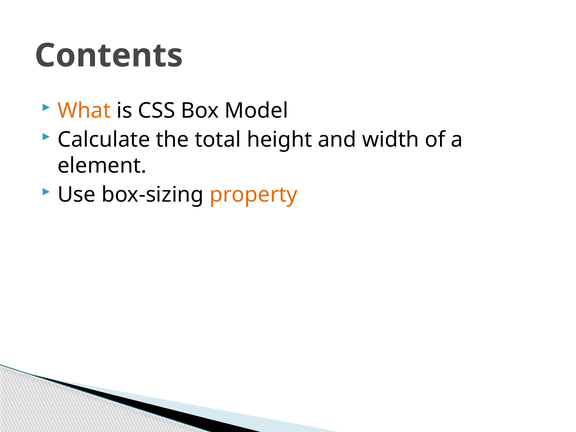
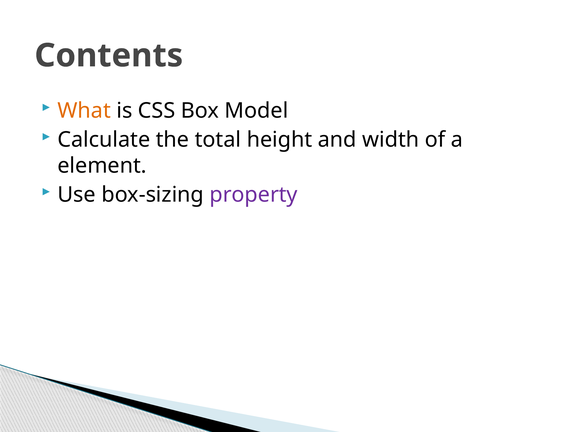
property colour: orange -> purple (254, 195)
